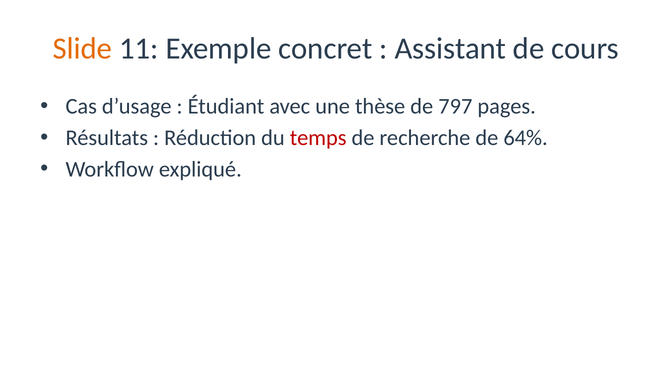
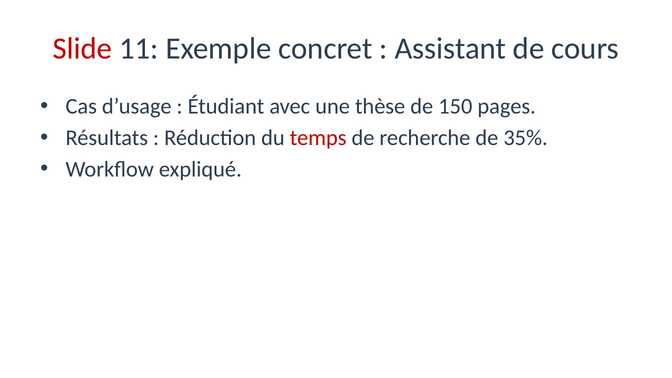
Slide colour: orange -> red (82, 49)
797: 797 -> 150 (455, 107)
64%: 64% -> 35% (526, 138)
